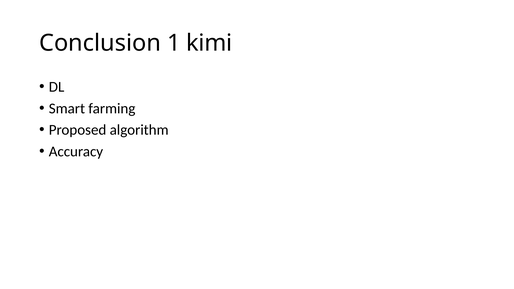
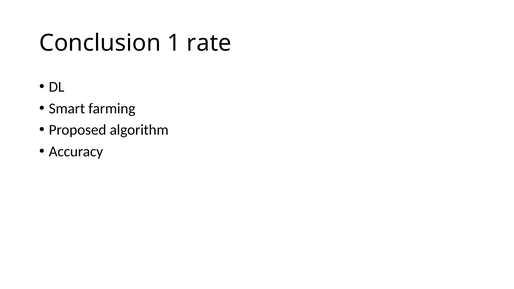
kimi: kimi -> rate (209, 43)
